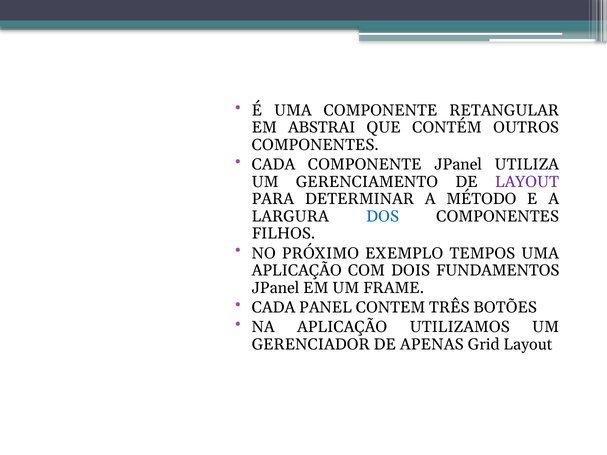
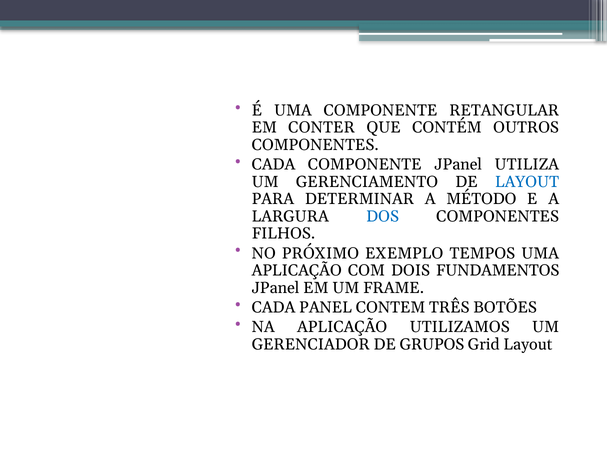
ABSTRAI: ABSTRAI -> CONTER (322, 128)
LAYOUT colour: purple -> blue (527, 182)
APENAS: APENAS -> GRUPOS (432, 344)
